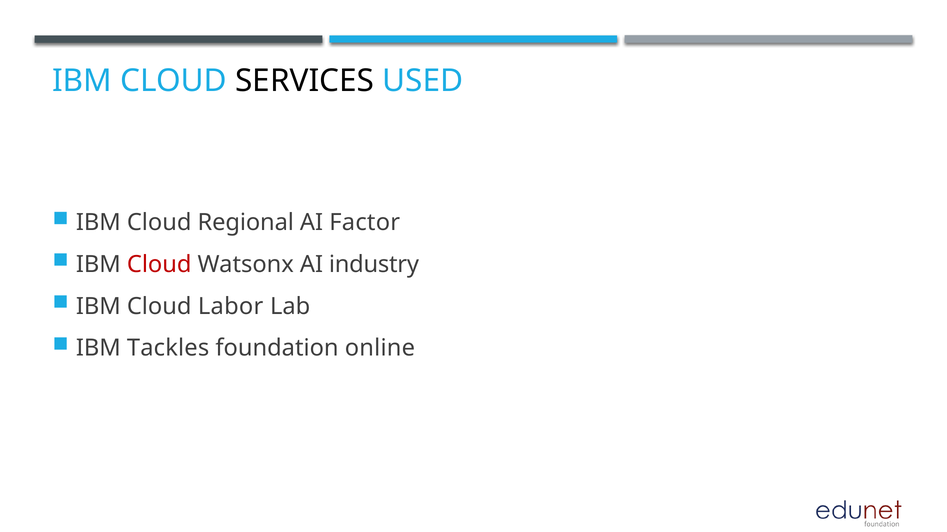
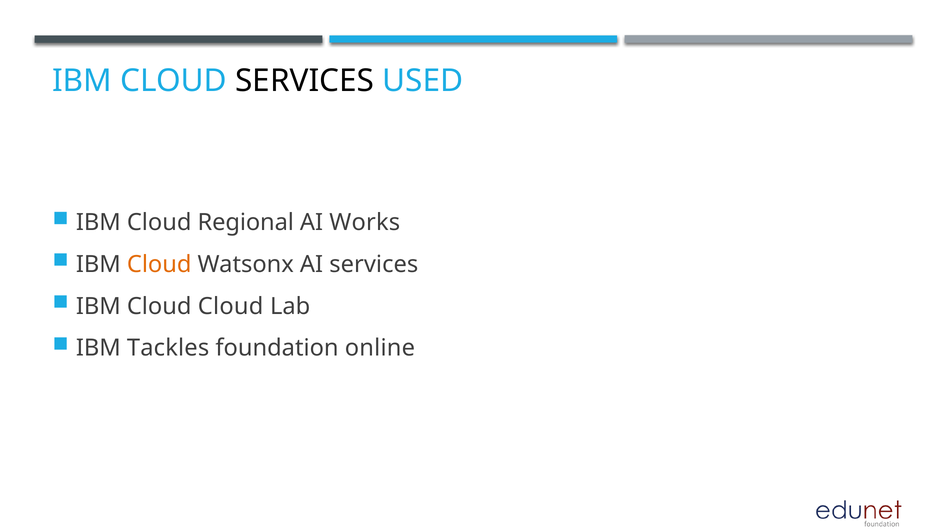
Factor: Factor -> Works (365, 223)
Cloud colour: red -> orange (159, 265)
AI industry: industry -> services (374, 265)
Cloud Labor: Labor -> Cloud (231, 307)
